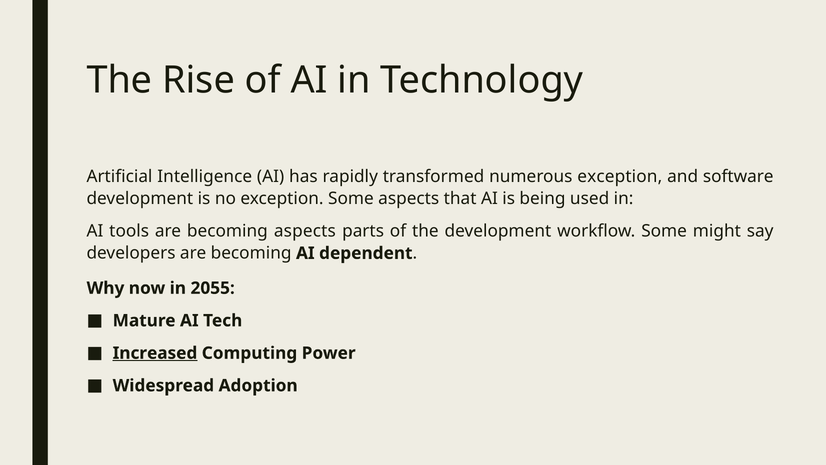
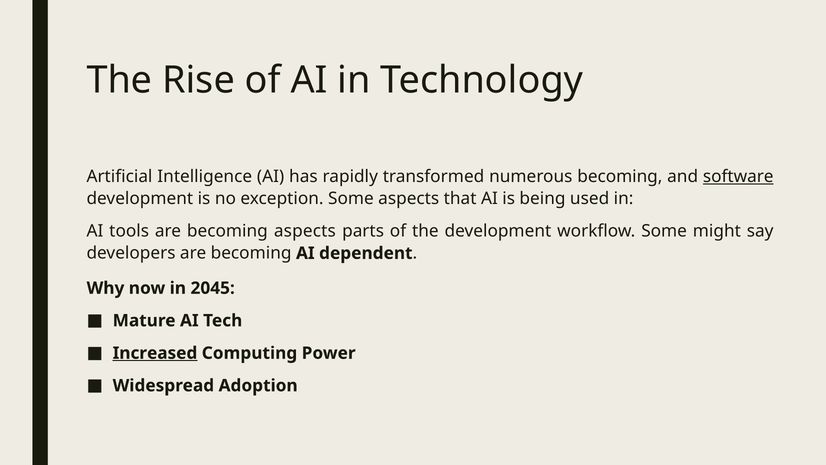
numerous exception: exception -> becoming (620, 176)
software underline: none -> present (738, 176)
2055: 2055 -> 2045 (213, 288)
